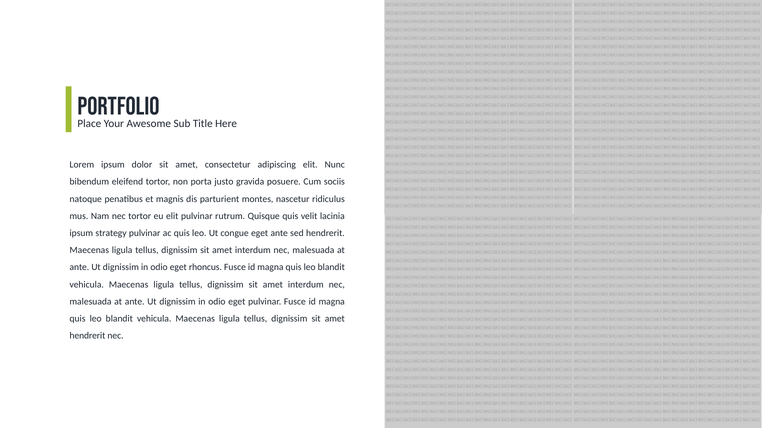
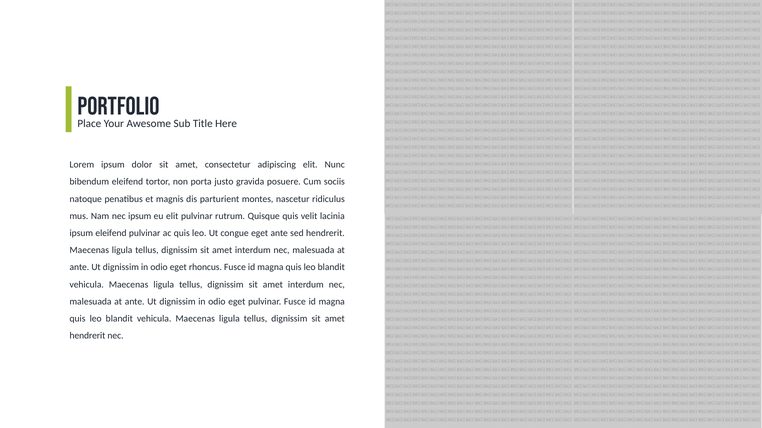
nec tortor: tortor -> ipsum (140, 216)
ipsum strategy: strategy -> eleifend (111, 233)
